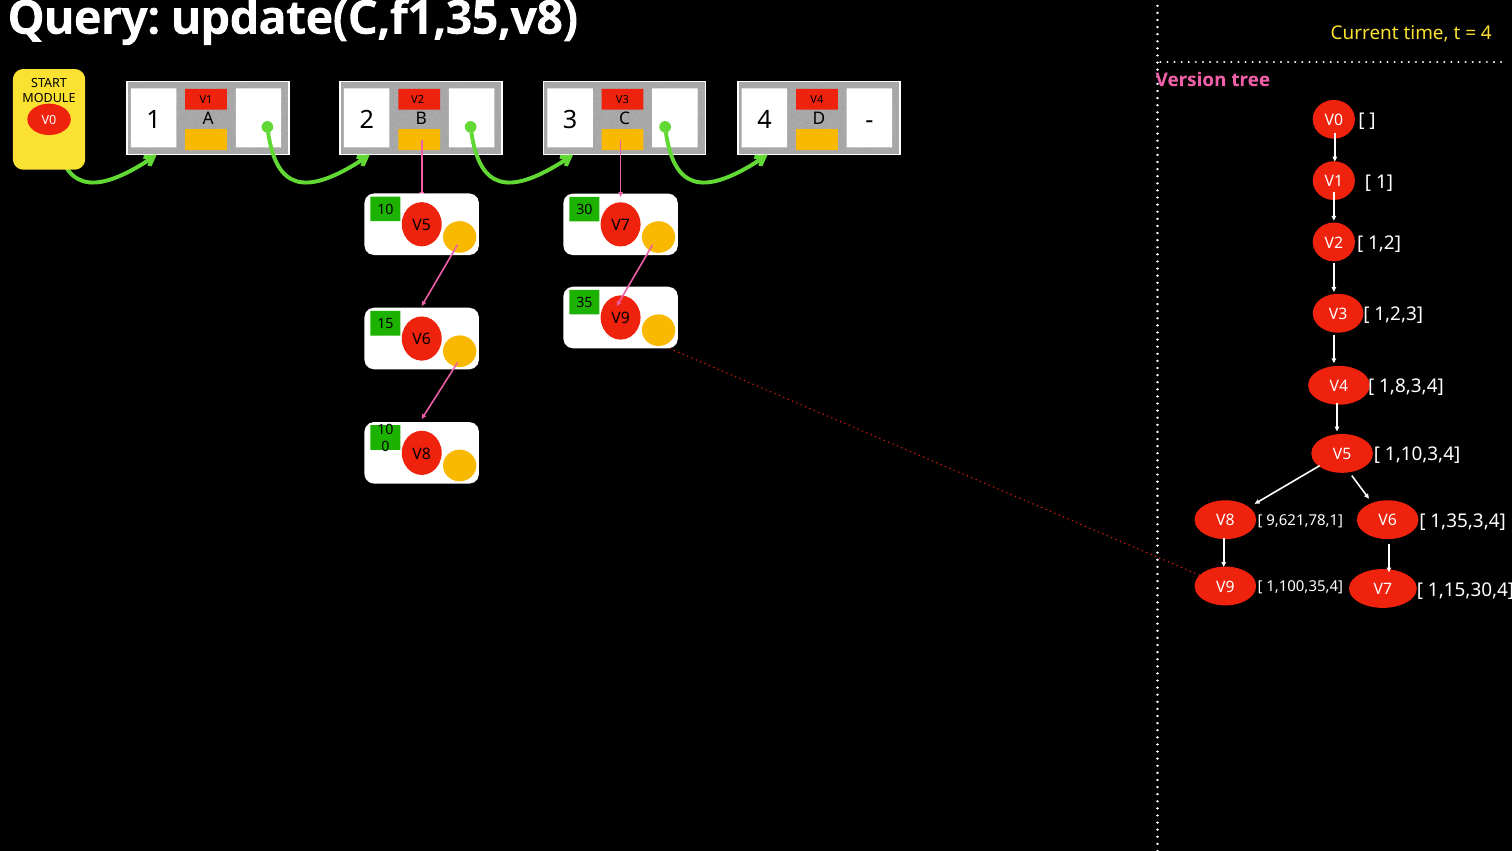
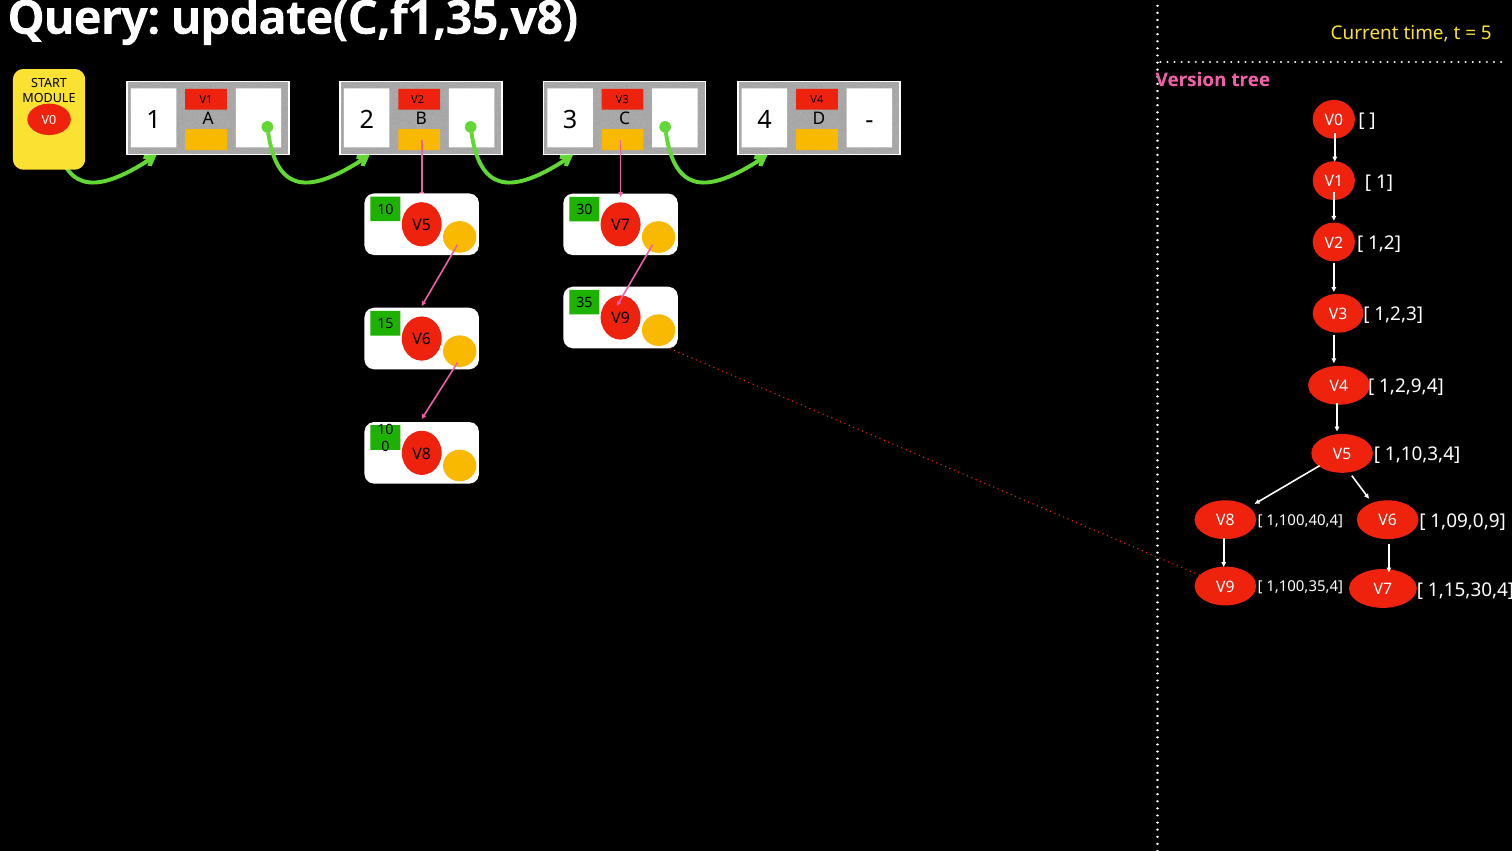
4: 4 -> 5 (1486, 33)
1,8,3,4: 1,8,3,4 -> 1,2,9,4 (1411, 386)
9,621,78,1: 9,621,78,1 -> 1,100,40,4 (1305, 520)
1,35,3,4: 1,35,3,4 -> 1,09,0,9 (1468, 521)
